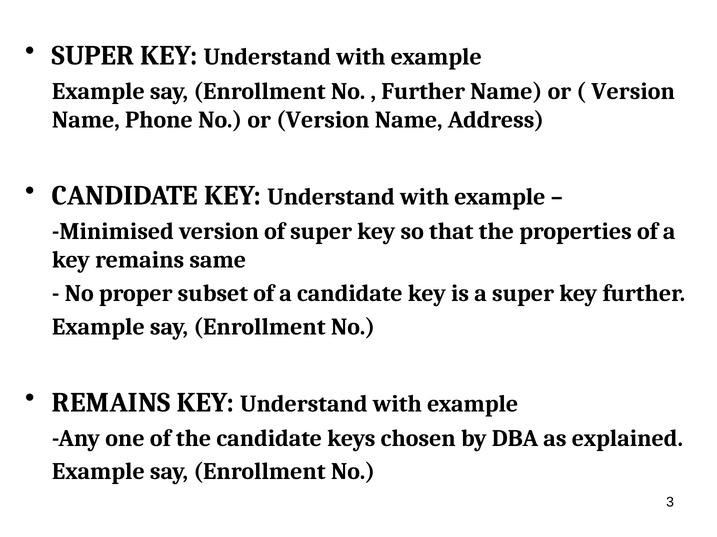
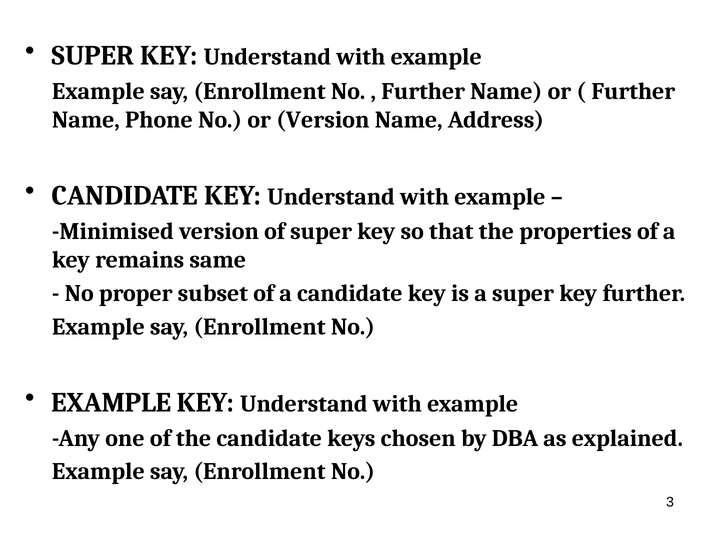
Version: Version -> Further (633, 91)
REMAINS: REMAINS -> EXAMPLE (112, 403)
